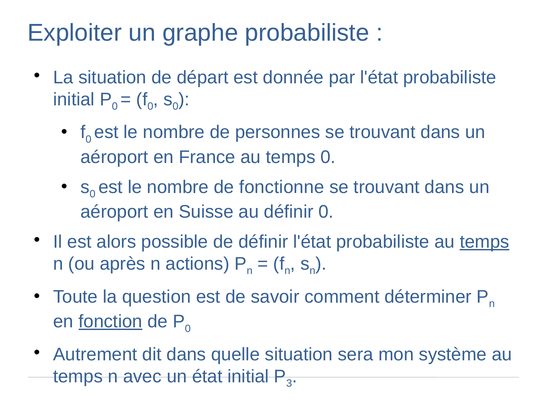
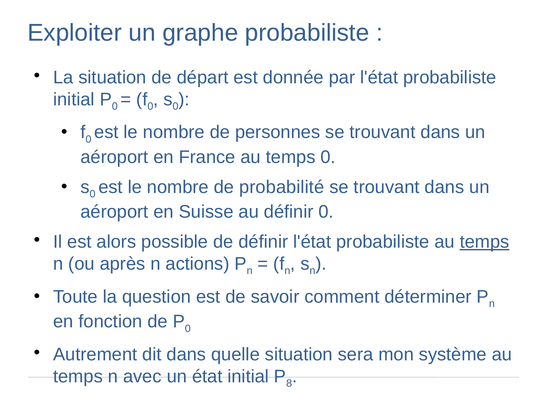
fonctionne: fonctionne -> probabilité (282, 187)
fonction underline: present -> none (110, 322)
3: 3 -> 8 (289, 384)
